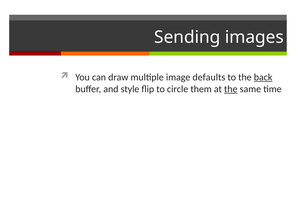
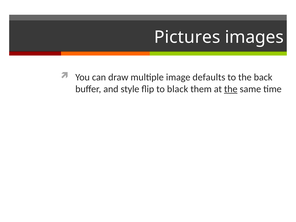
Sending: Sending -> Pictures (187, 37)
back underline: present -> none (263, 77)
circle: circle -> black (178, 89)
